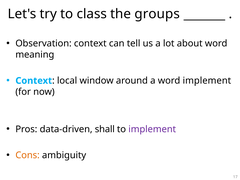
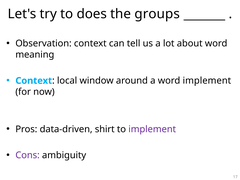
class: class -> does (92, 14)
shall: shall -> shirt (105, 129)
Cons colour: orange -> purple (28, 155)
